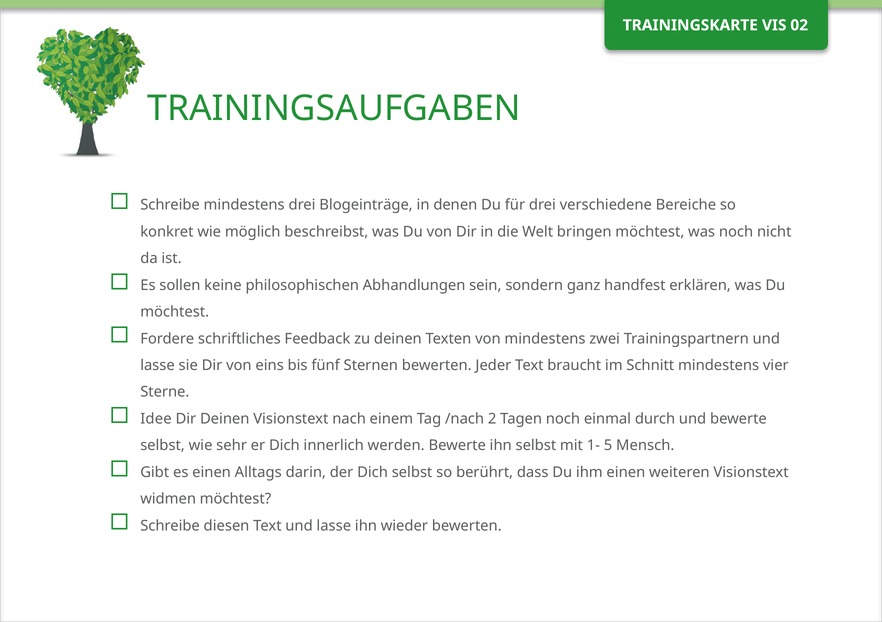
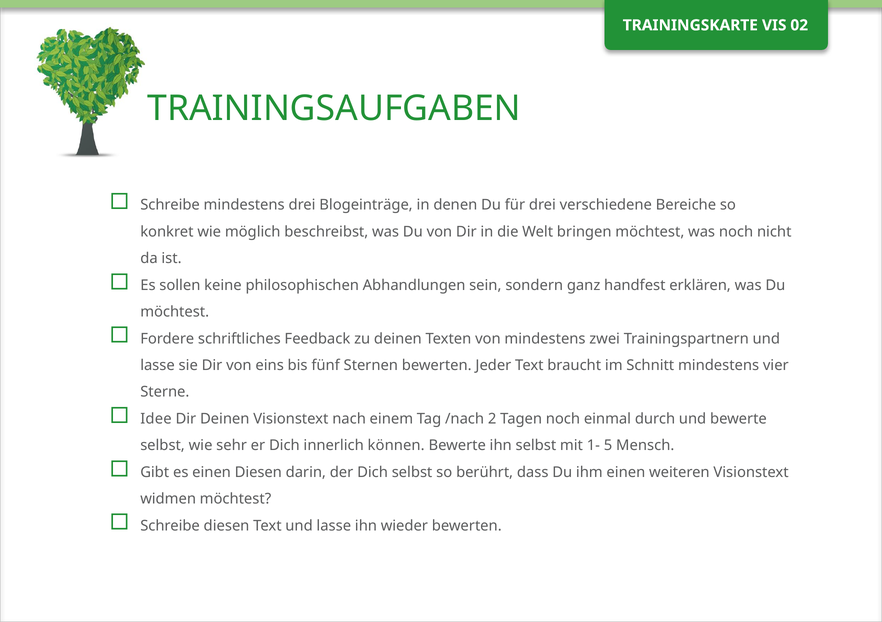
werden: werden -> können (396, 445)
einen Alltags: Alltags -> Diesen (258, 472)
